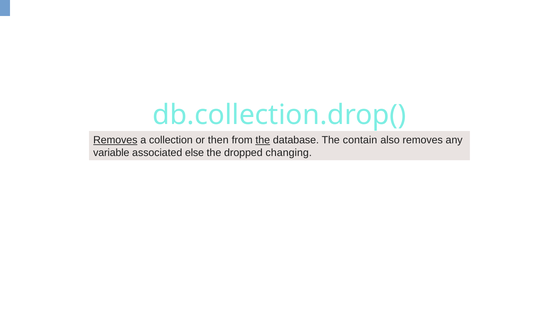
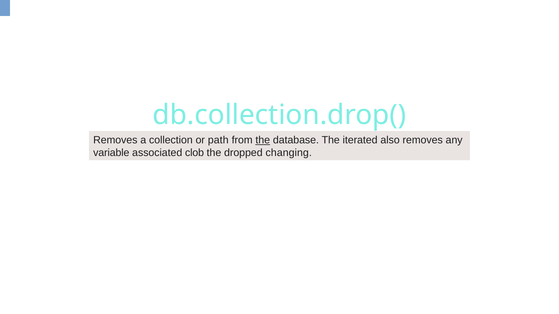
Removes underline: present -> none (115, 140)
then: then -> path (218, 140)
contain: contain -> iterated (360, 140)
else: else -> clob (194, 153)
